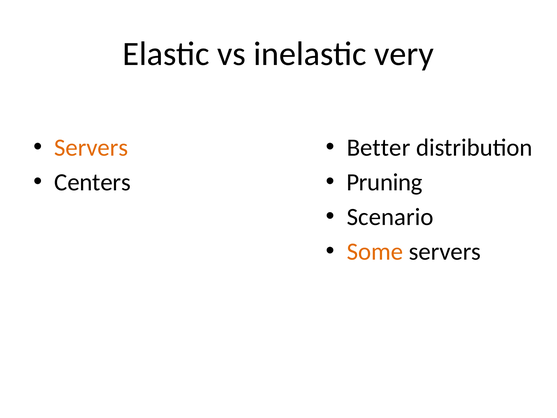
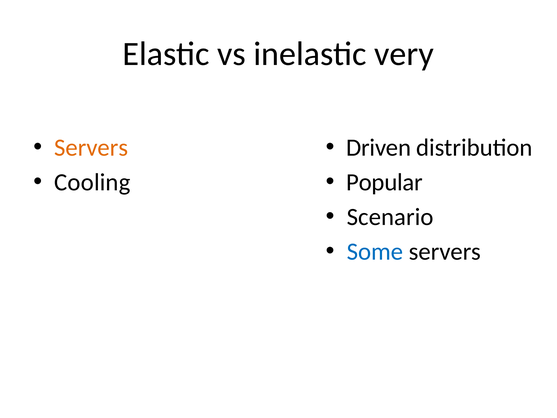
Better: Better -> Driven (379, 148)
Centers: Centers -> Cooling (92, 182)
Pruning: Pruning -> Popular (384, 182)
Some colour: orange -> blue (375, 252)
